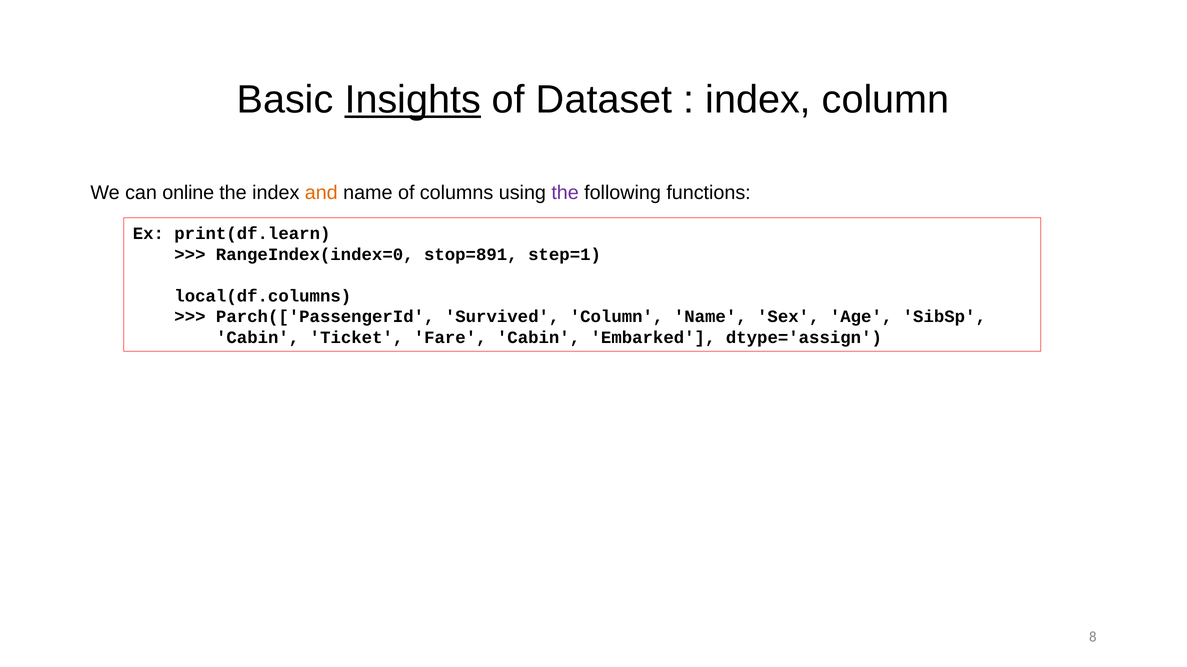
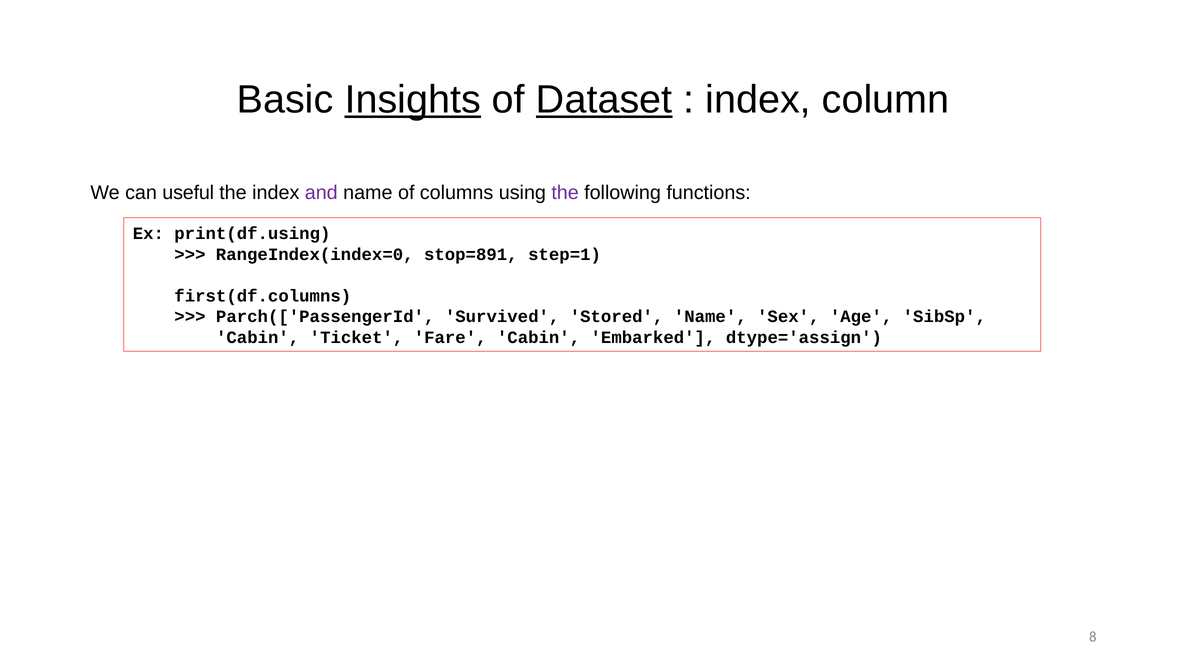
Dataset underline: none -> present (604, 100)
online: online -> useful (188, 193)
and colour: orange -> purple (321, 193)
print(df.learn: print(df.learn -> print(df.using (252, 234)
local(df.columns: local(df.columns -> first(df.columns (263, 296)
Survived Column: Column -> Stored (617, 317)
